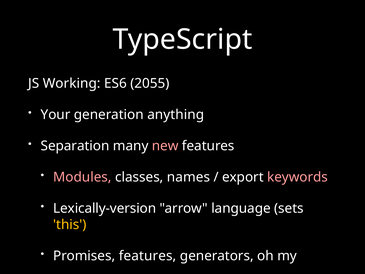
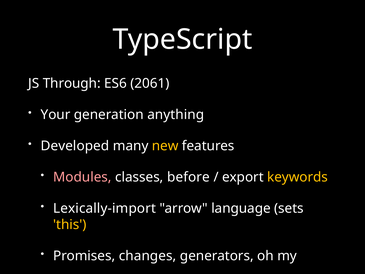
Working: Working -> Through (72, 83)
2055: 2055 -> 2061 (150, 83)
Separation: Separation -> Developed (75, 146)
new colour: pink -> yellow (165, 146)
names: names -> before (188, 177)
keywords colour: pink -> yellow (298, 177)
Lexically-version: Lexically-version -> Lexically-import (105, 208)
Promises features: features -> changes (148, 256)
